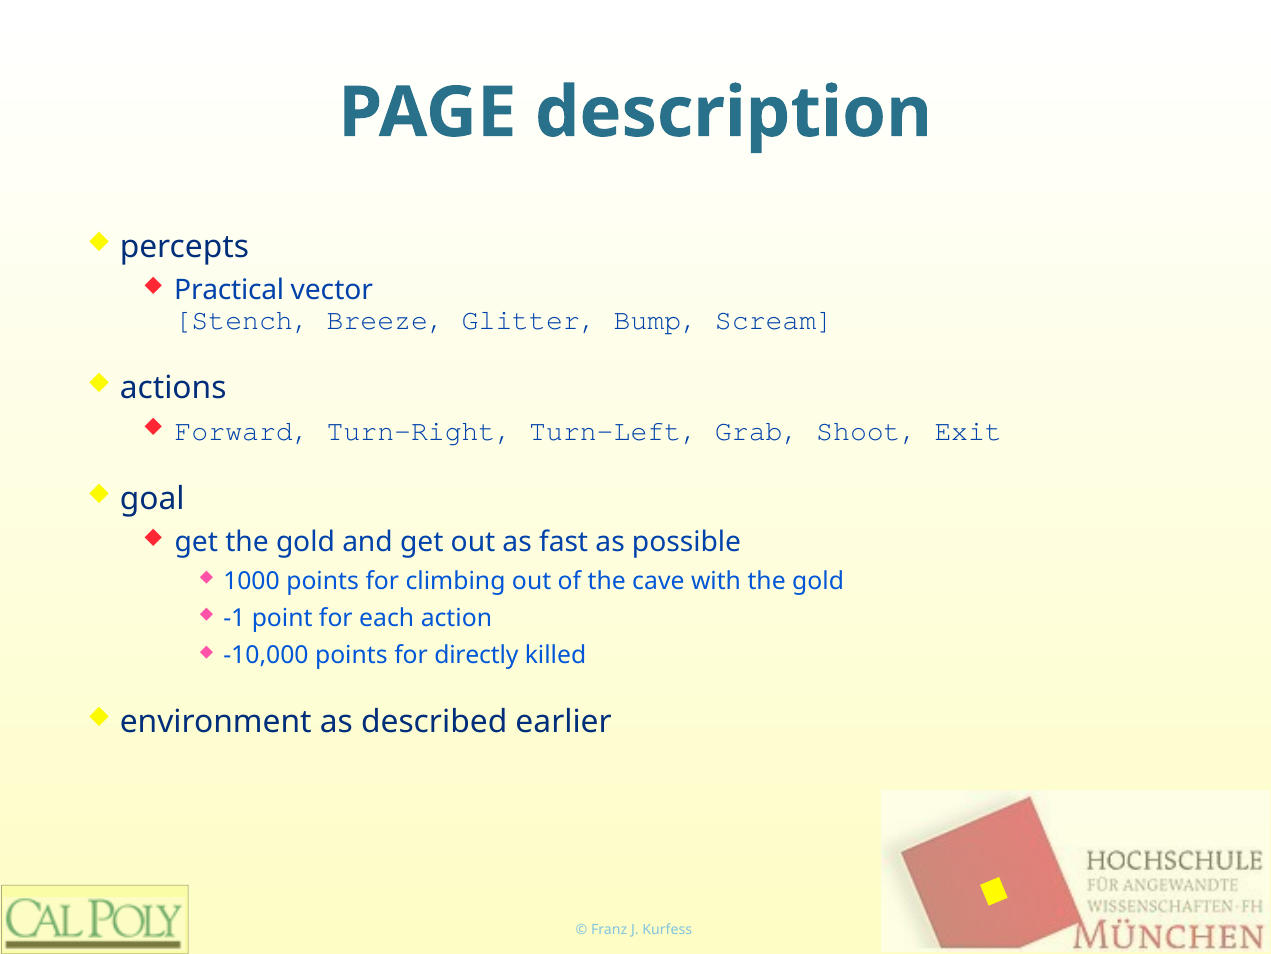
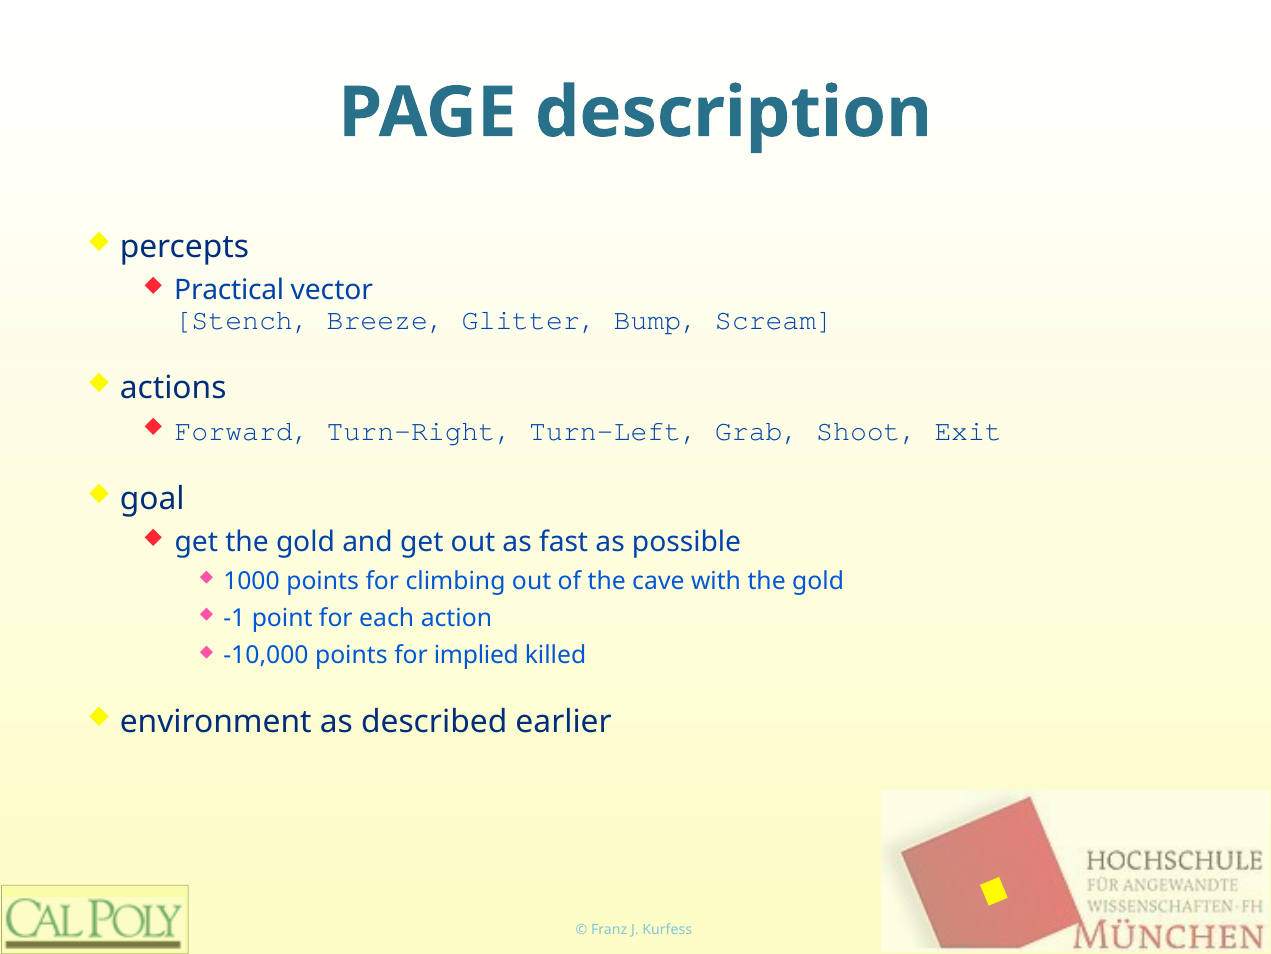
directly: directly -> implied (476, 655)
